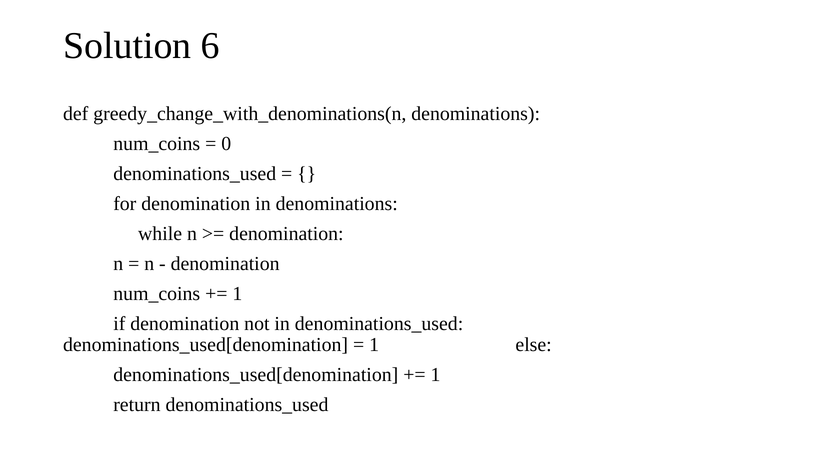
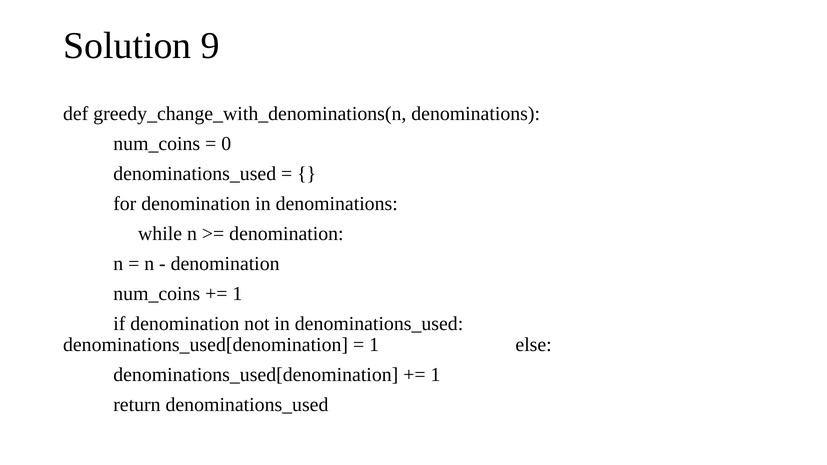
6: 6 -> 9 (210, 46)
